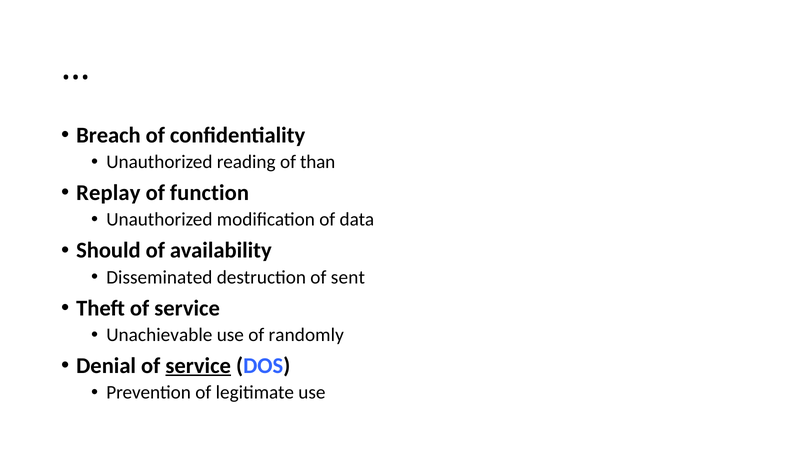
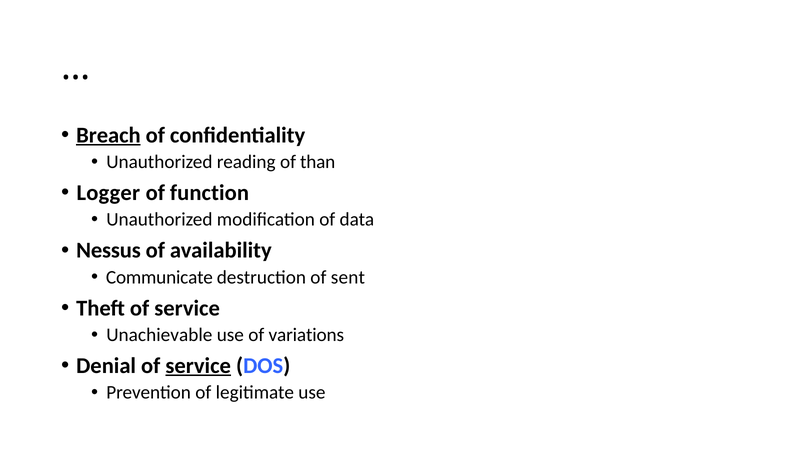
Breach underline: none -> present (108, 135)
Replay: Replay -> Logger (108, 193)
Should: Should -> Nessus (108, 250)
Disseminated: Disseminated -> Communicate (159, 277)
randomly: randomly -> variations (306, 335)
